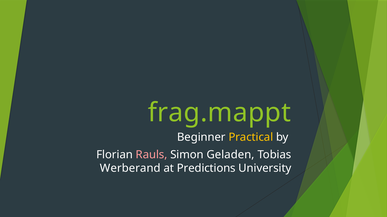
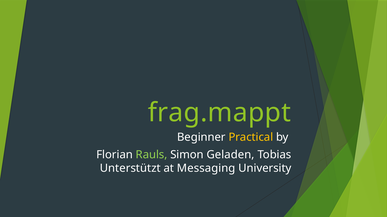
Rauls colour: pink -> light green (152, 155)
Werberand: Werberand -> Unterstützt (130, 169)
Predictions: Predictions -> Messaging (206, 169)
